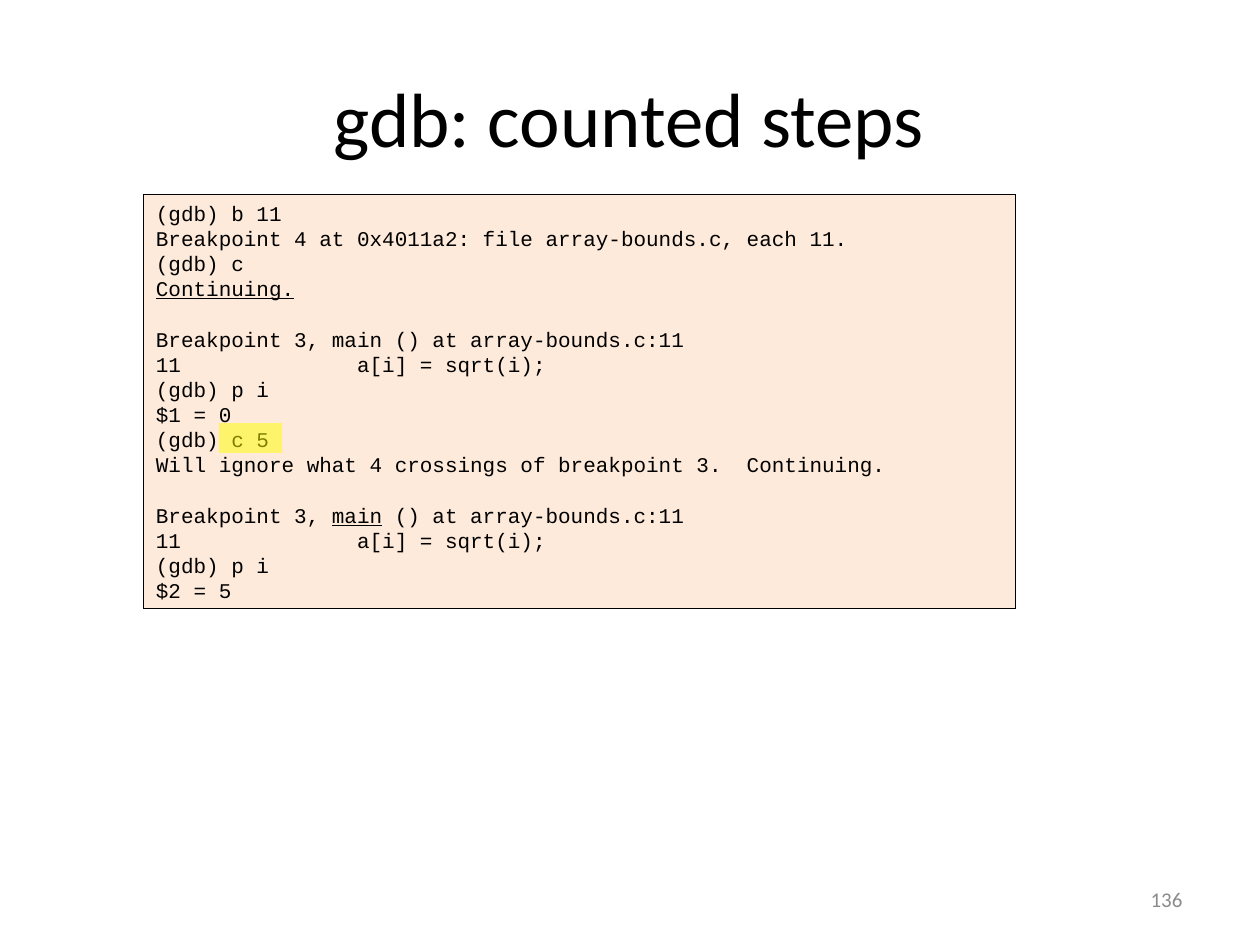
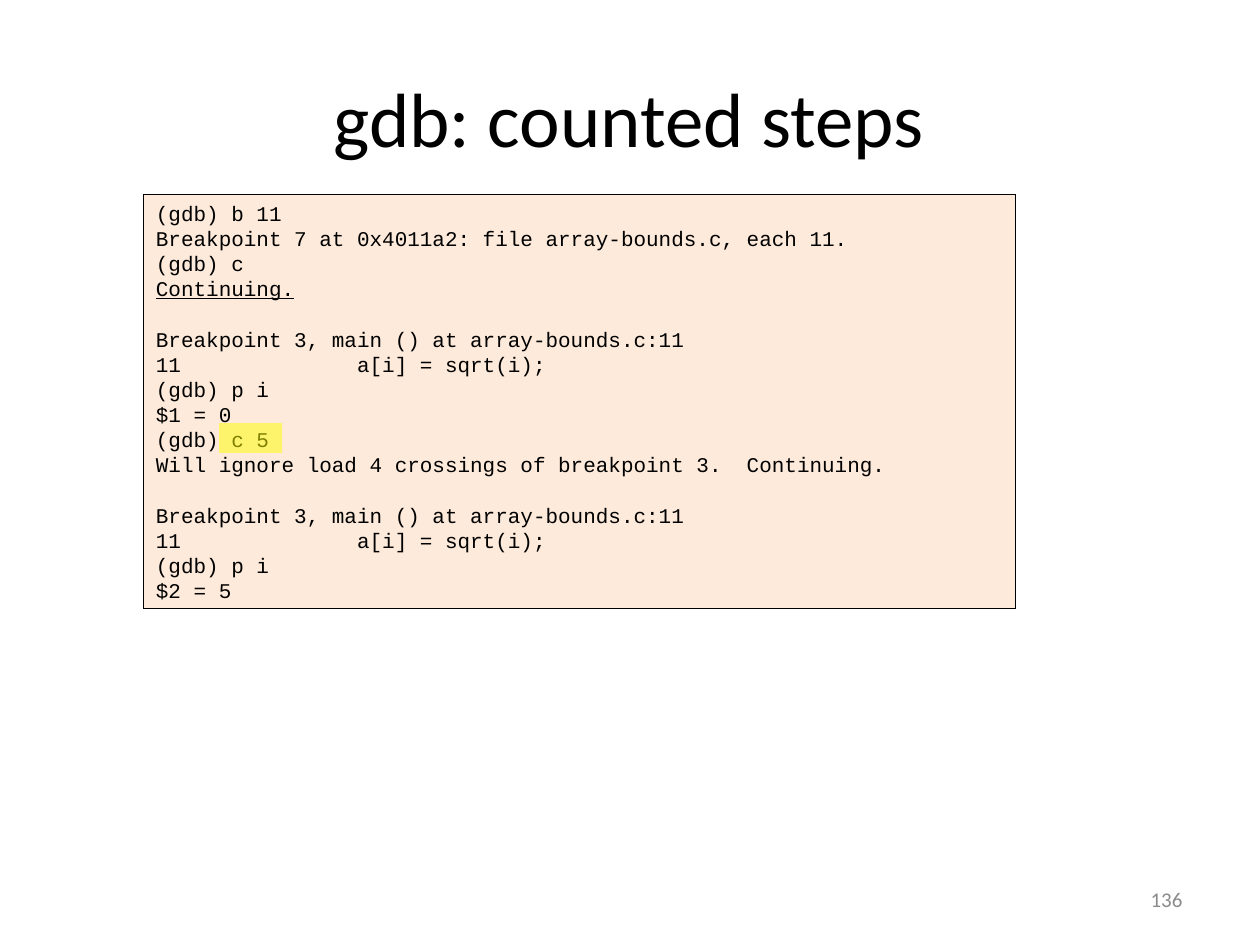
Breakpoint 4: 4 -> 7 (300, 240)
what: what -> load (332, 466)
main underline: present -> none (357, 516)
